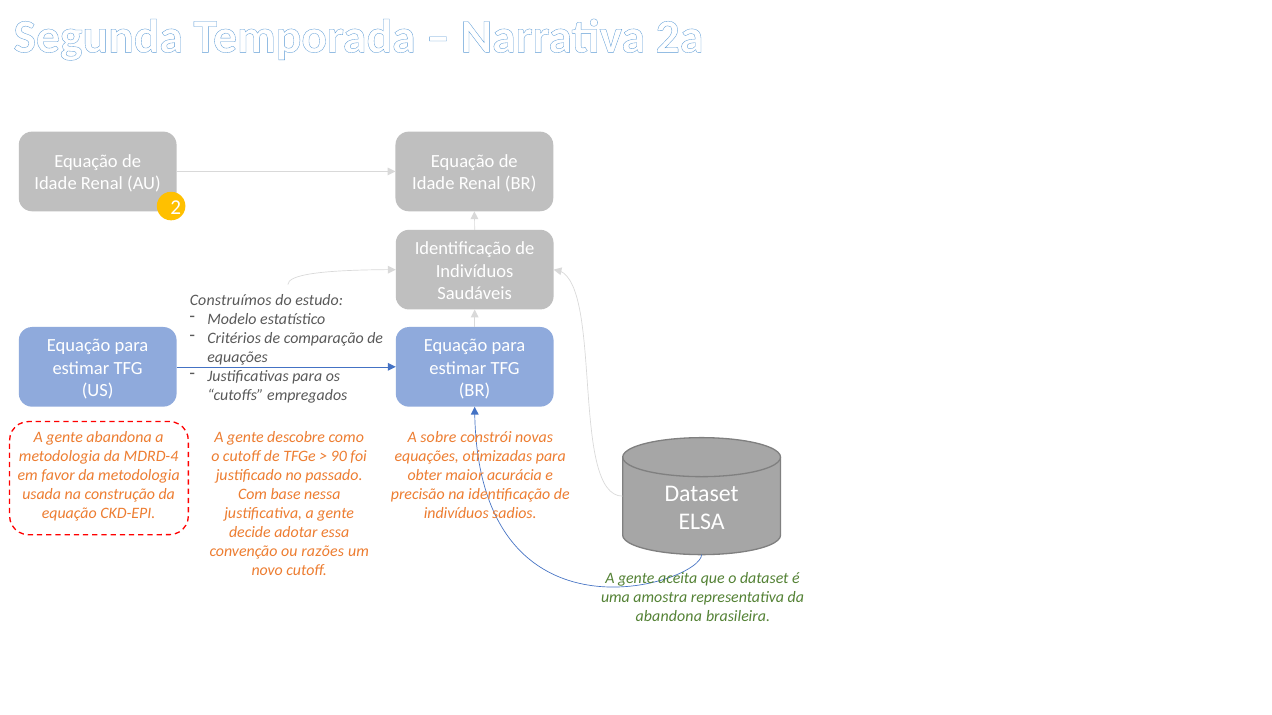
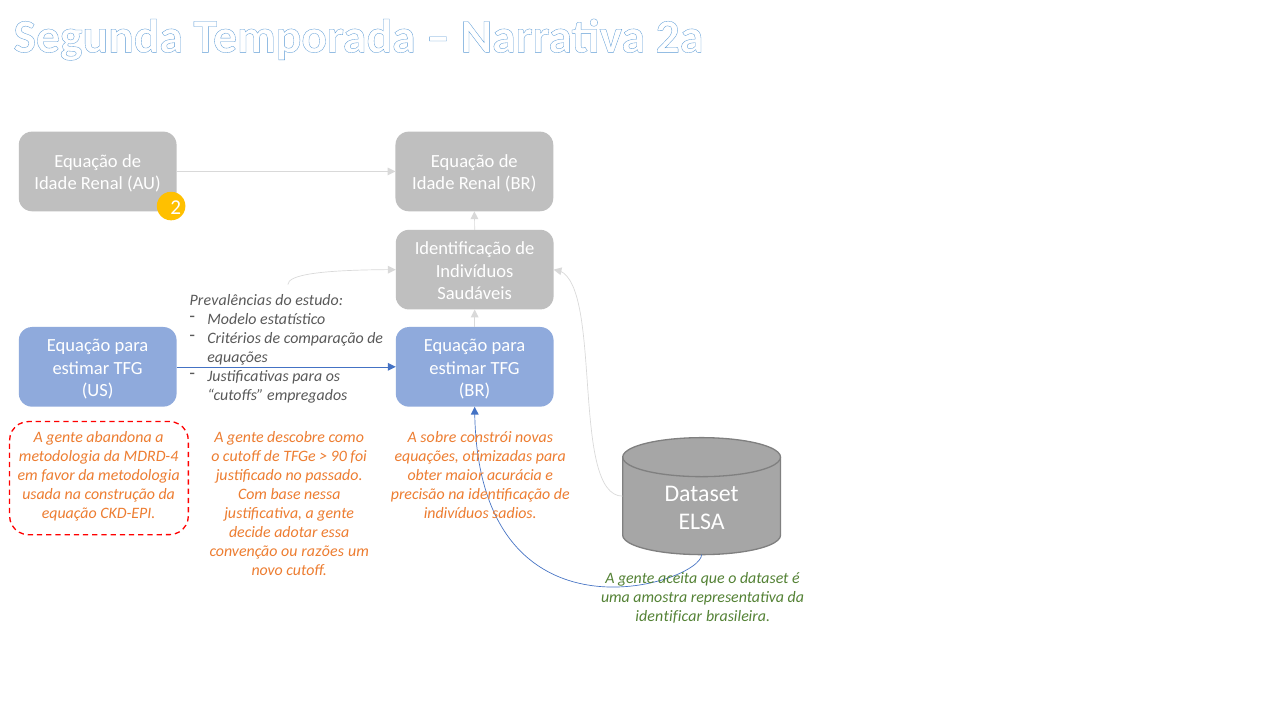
Construímos: Construímos -> Prevalências (231, 300)
abandona: abandona -> identificar (669, 617)
